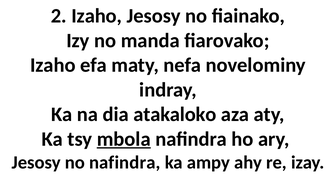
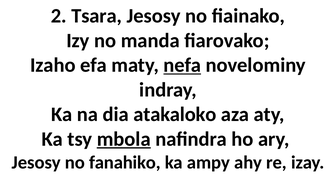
2 Izaho: Izaho -> Tsara (97, 16)
nefa underline: none -> present (182, 65)
no nafindra: nafindra -> fanahiko (125, 162)
